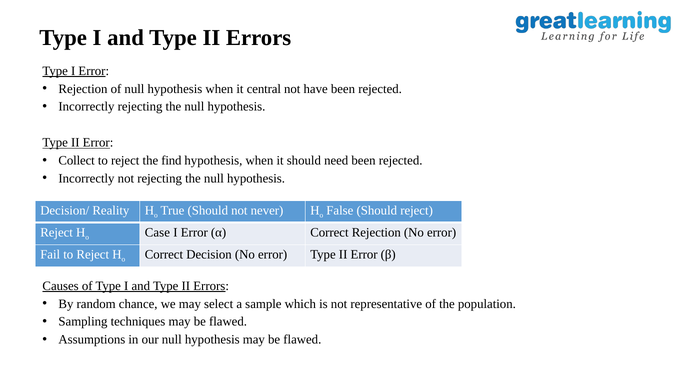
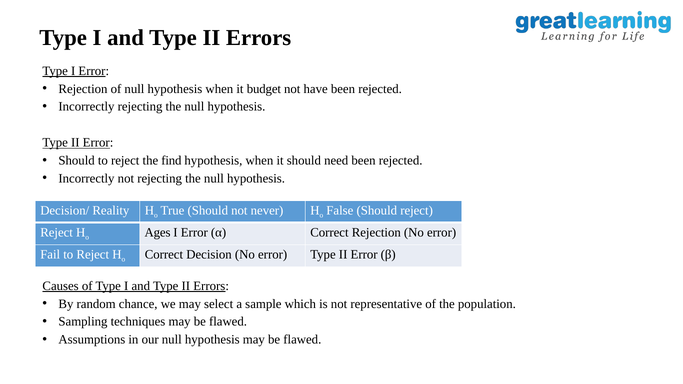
central: central -> budget (264, 89)
Collect: Collect -> Should (77, 161)
Case: Case -> Ages (158, 233)
